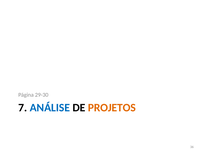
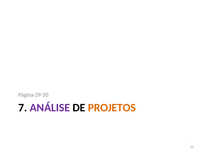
ANÁLISE colour: blue -> purple (50, 108)
